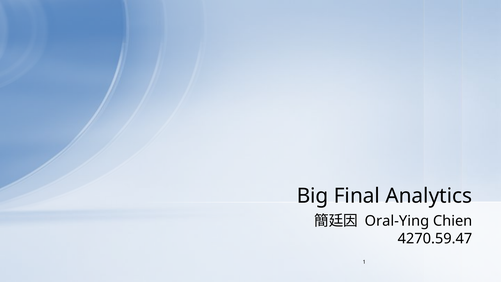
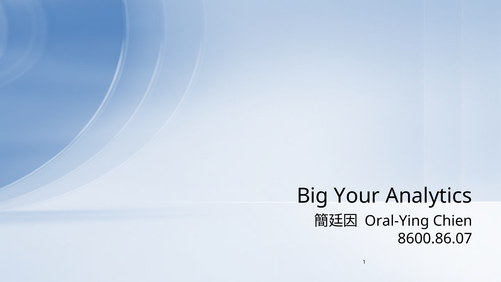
Final: Final -> Your (357, 196)
4270.59.47: 4270.59.47 -> 8600.86.07 (435, 238)
